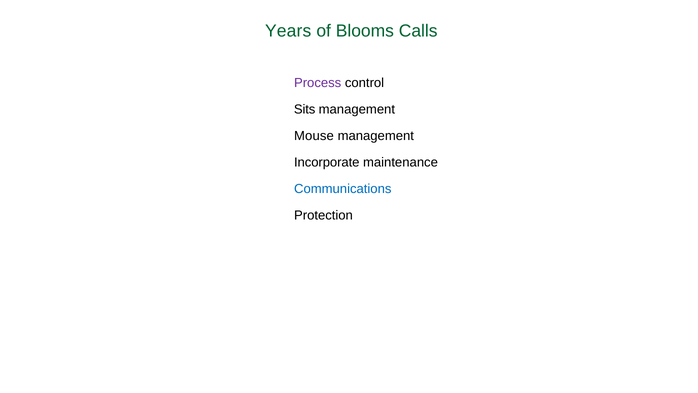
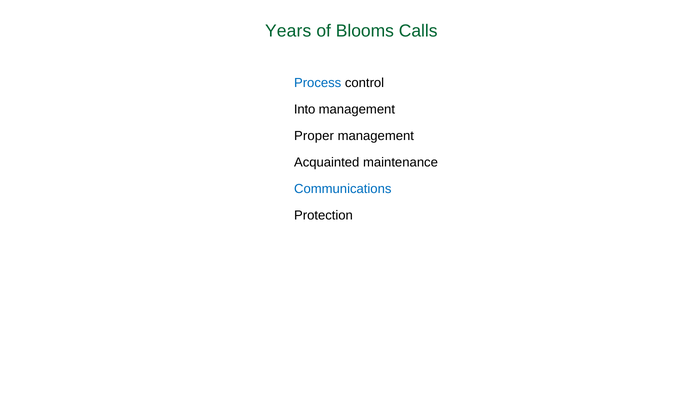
Process colour: purple -> blue (318, 83)
Sits: Sits -> Into (305, 109)
Mouse: Mouse -> Proper (314, 136)
Incorporate: Incorporate -> Acquainted (327, 162)
